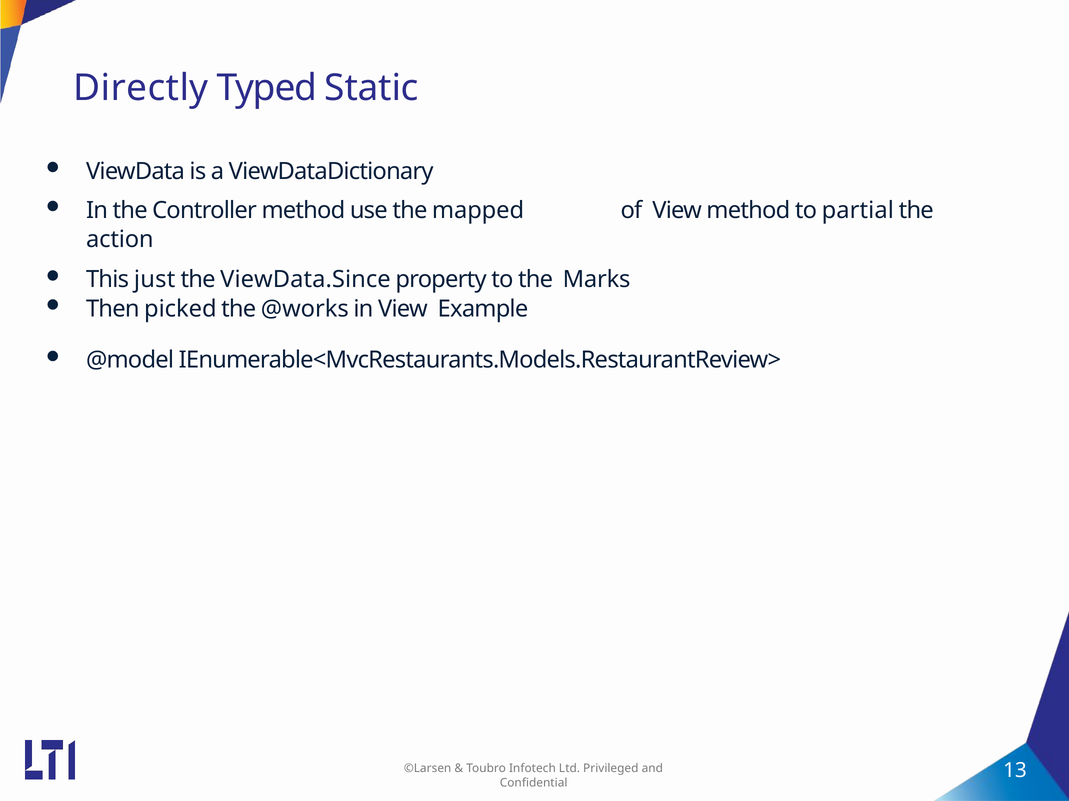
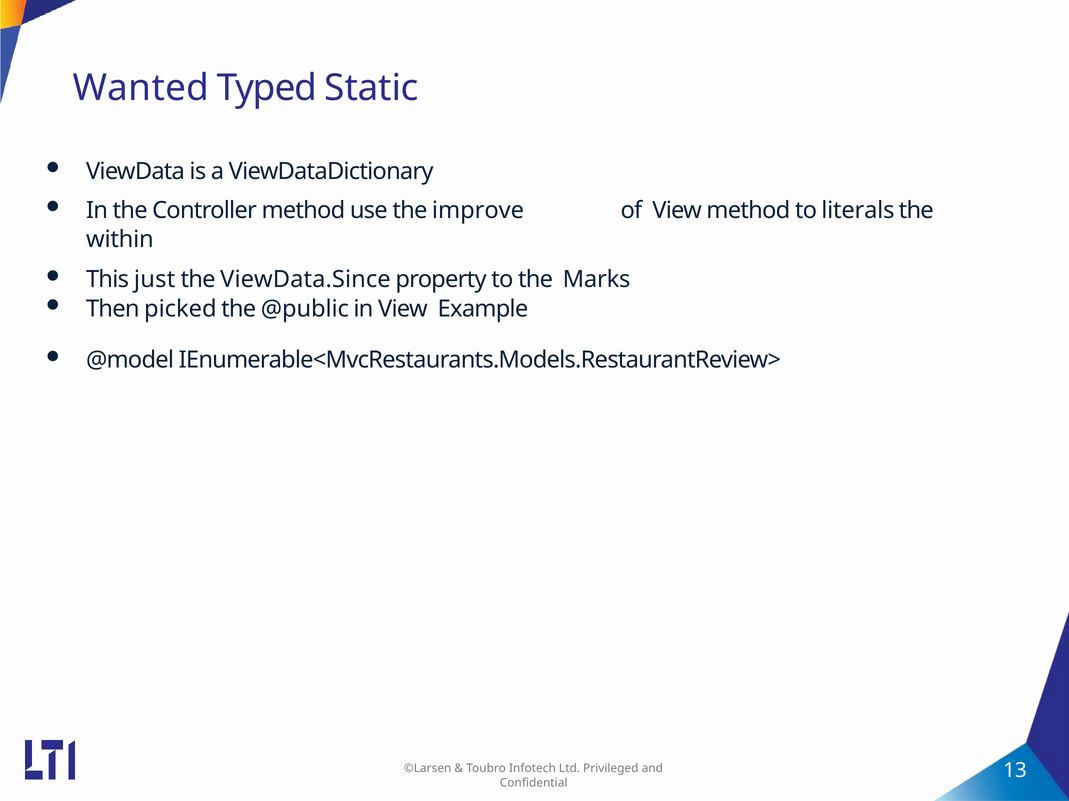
Directly: Directly -> Wanted (141, 88)
mapped: mapped -> improve (478, 211)
partial: partial -> literals (858, 211)
action: action -> within (120, 240)
@works: @works -> @public (305, 309)
